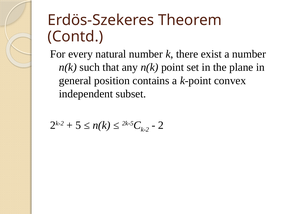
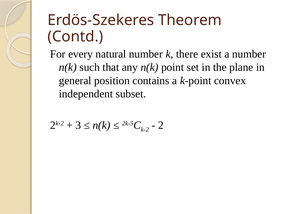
5: 5 -> 3 (78, 125)
